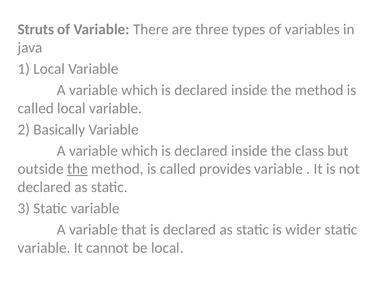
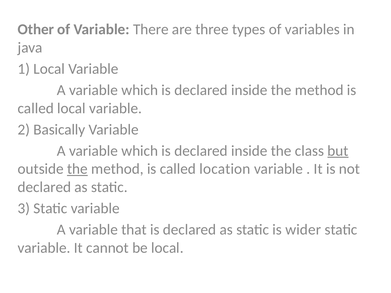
Struts: Struts -> Other (36, 29)
but underline: none -> present (338, 151)
provides: provides -> location (225, 169)
